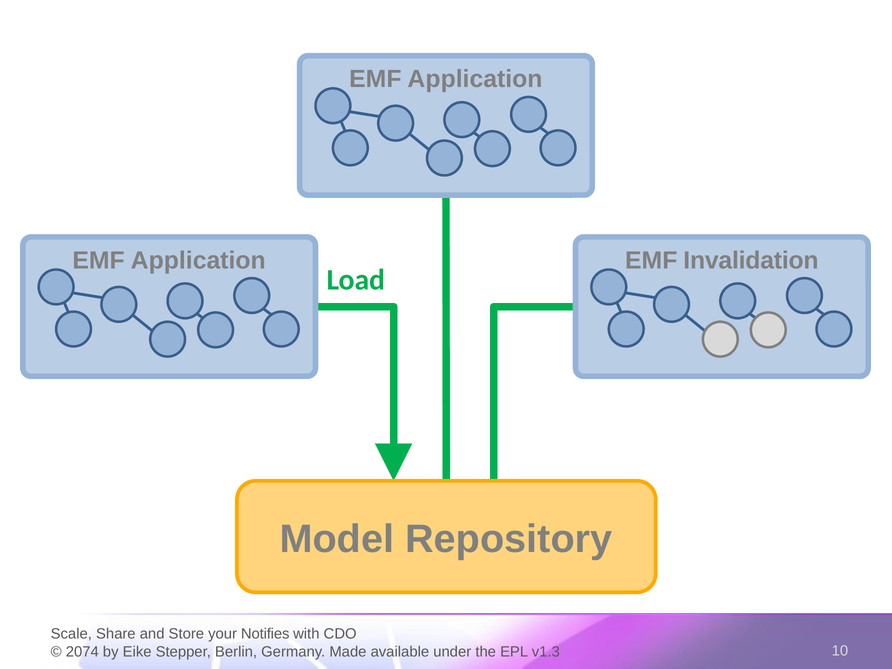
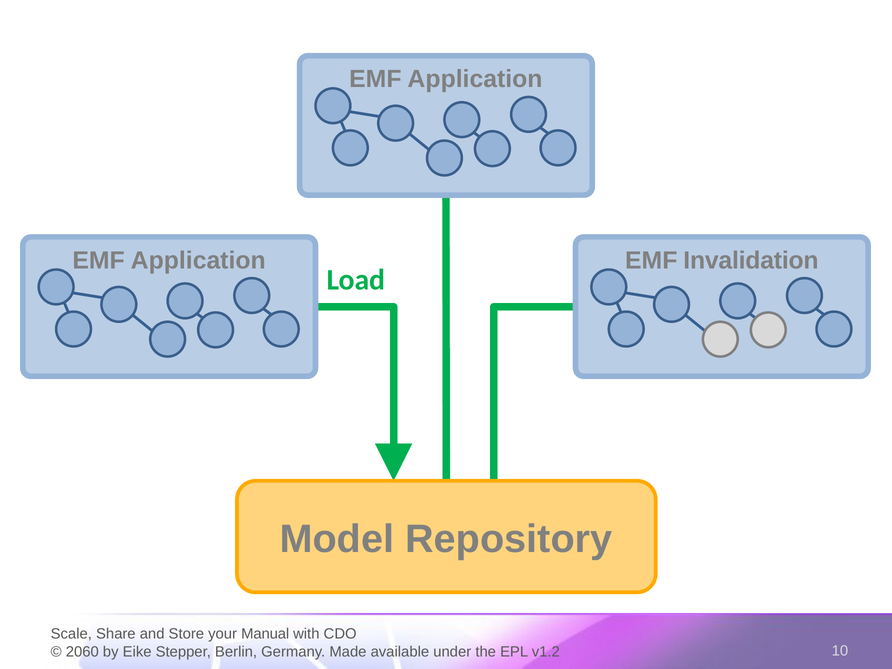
Notifies: Notifies -> Manual (265, 634)
2074: 2074 -> 2060 (82, 652)
v1.3: v1.3 -> v1.2 (546, 652)
